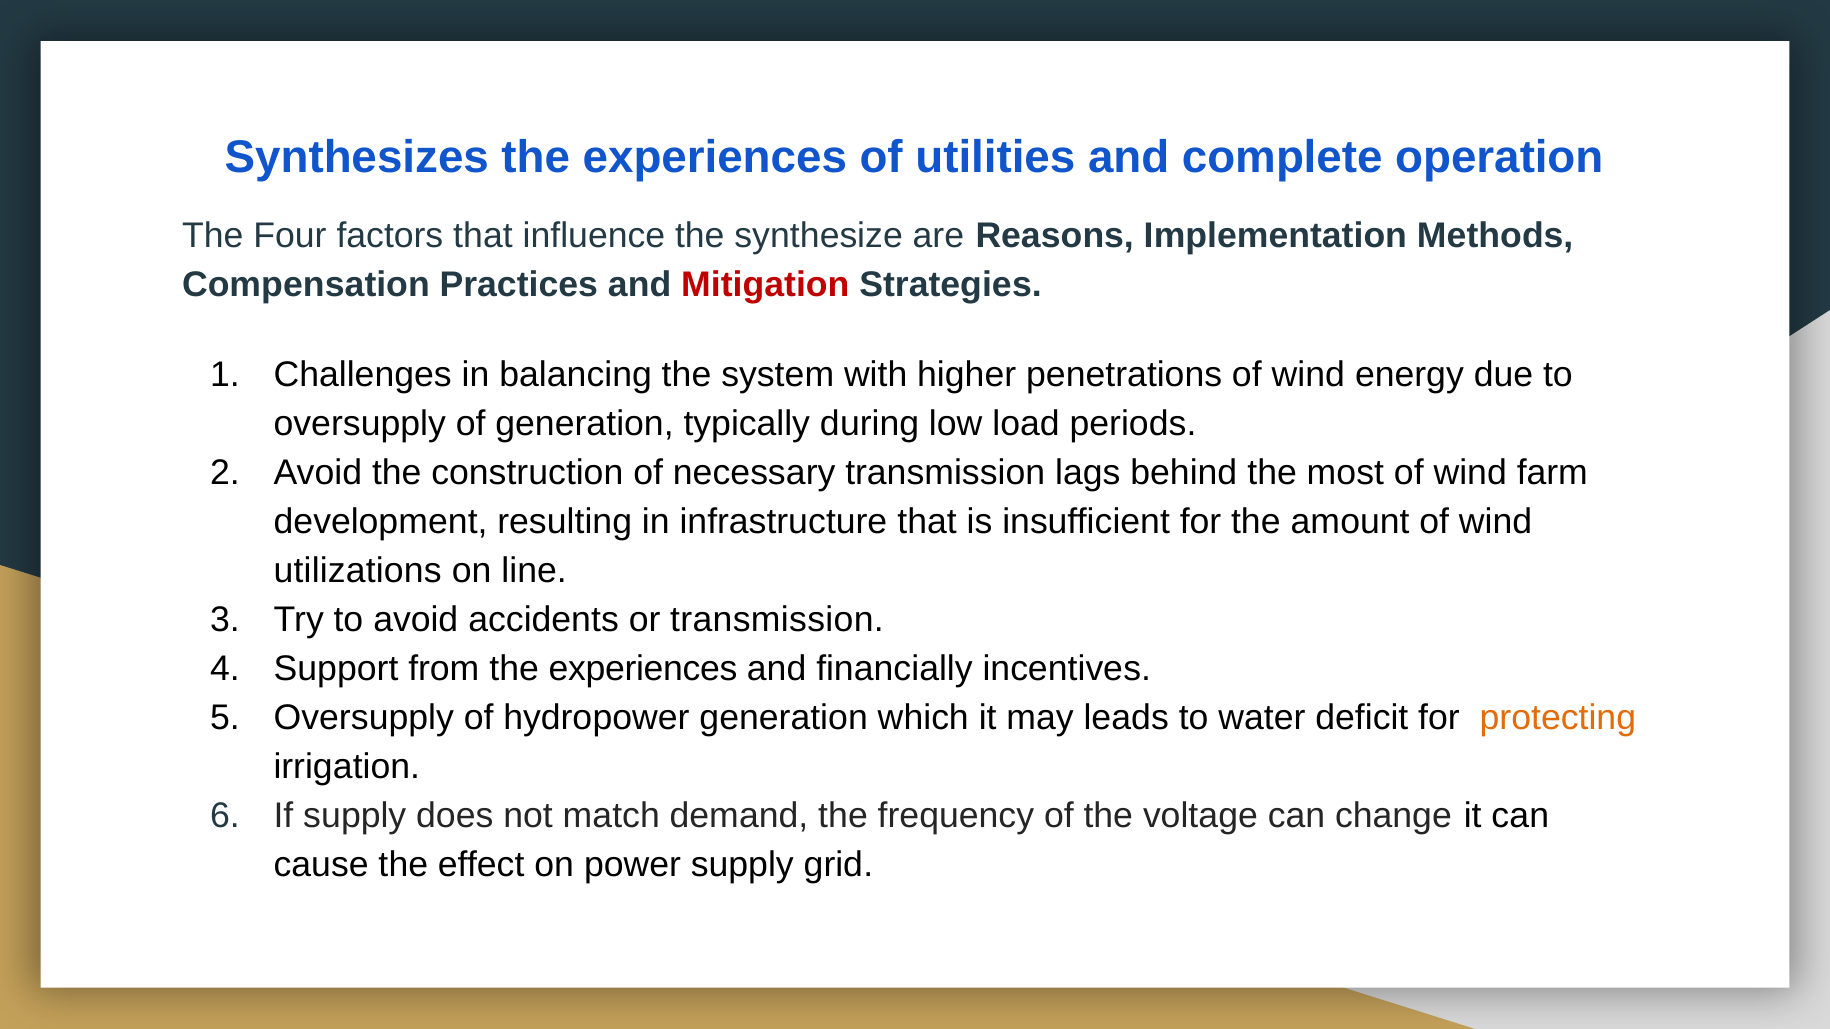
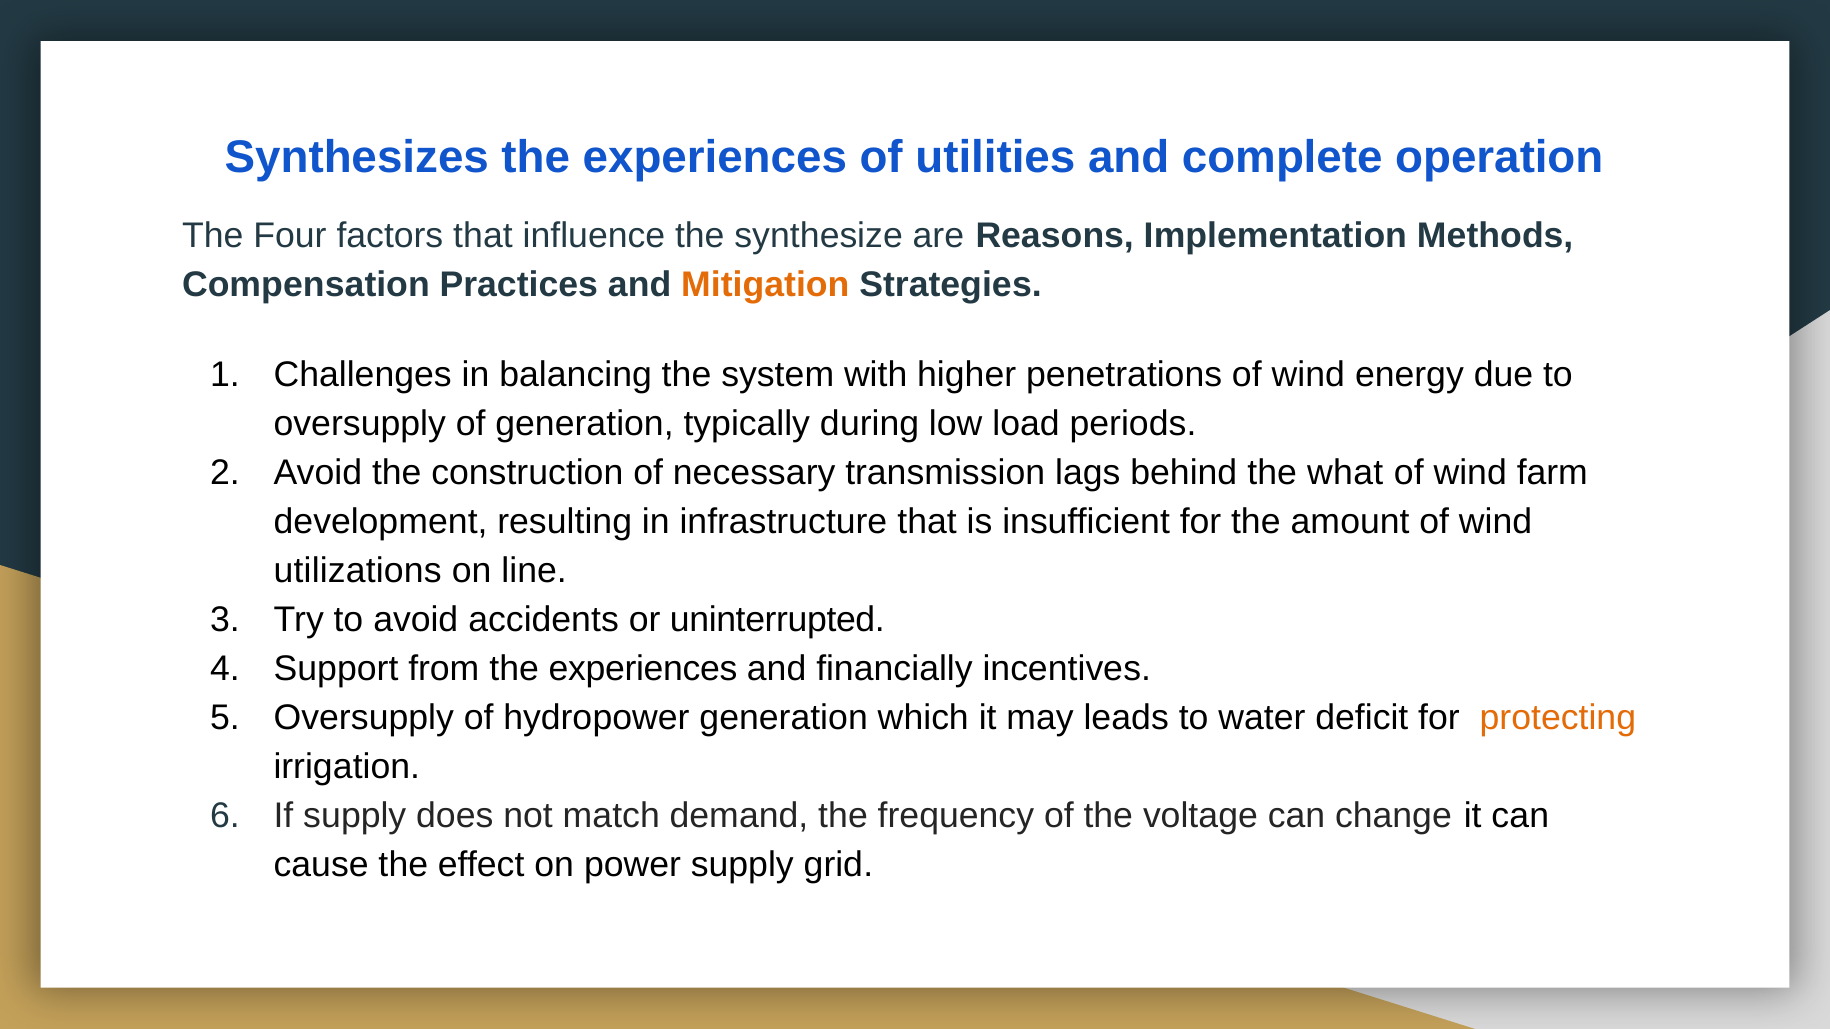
Mitigation colour: red -> orange (765, 285)
most: most -> what (1345, 473)
or transmission: transmission -> uninterrupted (777, 620)
